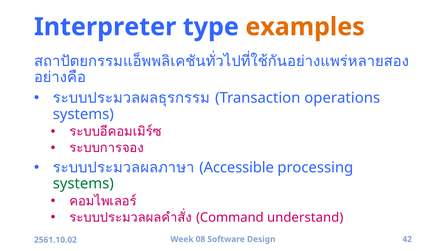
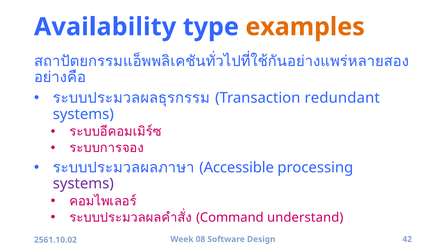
Interpreter: Interpreter -> Availability (105, 27)
operations: operations -> redundant (342, 98)
systems colour: green -> purple (83, 184)
